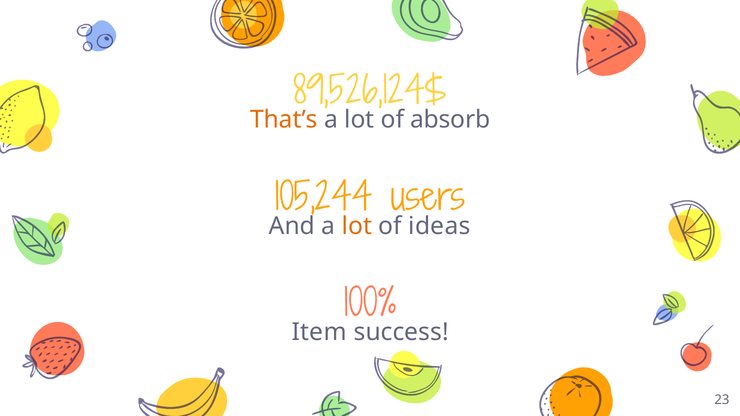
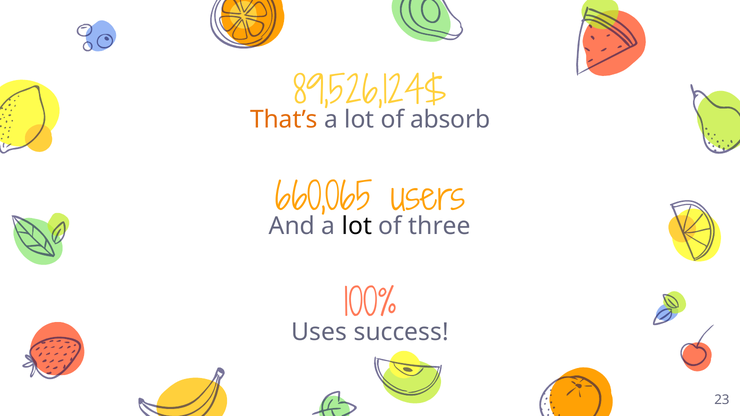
105,244: 105,244 -> 660,065 (324, 198)
lot colour: orange -> black (357, 226)
ideas: ideas -> three (440, 226)
Item: Item -> Uses (319, 332)
